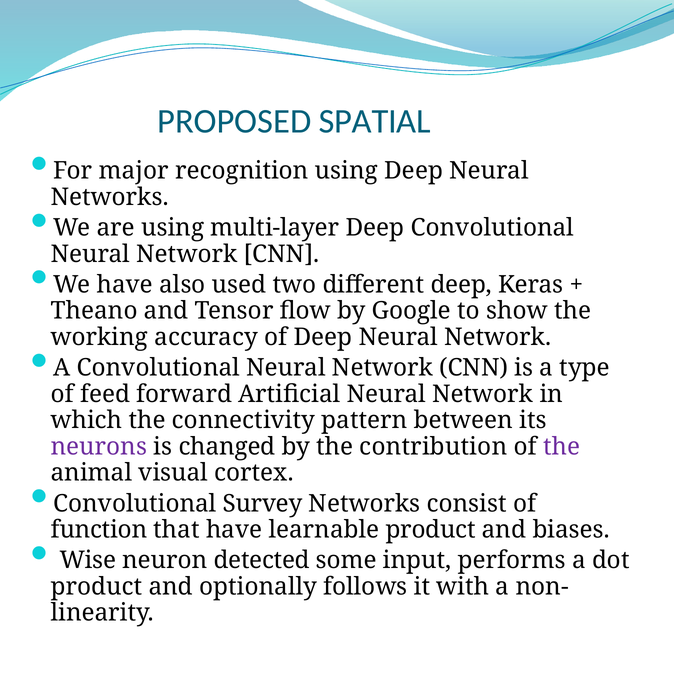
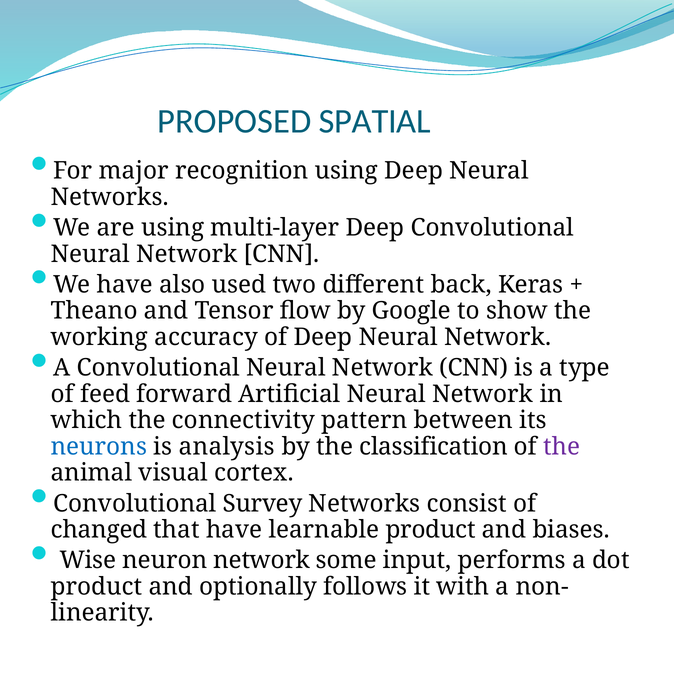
different deep: deep -> back (461, 285)
neurons colour: purple -> blue (99, 447)
changed: changed -> analysis (227, 447)
contribution: contribution -> classification (434, 447)
function: function -> changed (99, 530)
neuron detected: detected -> network (262, 560)
